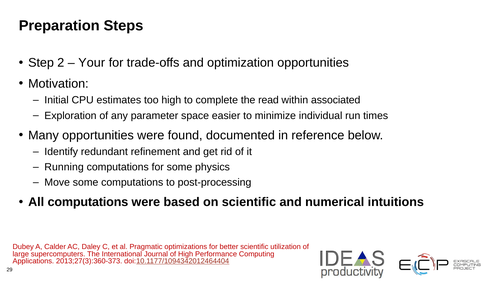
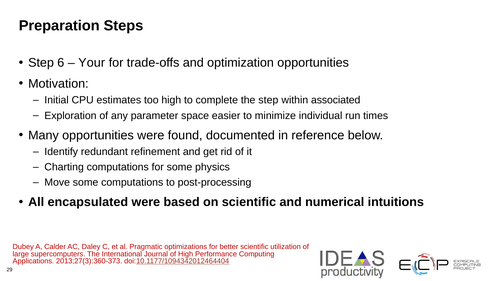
2: 2 -> 6 (61, 63)
the read: read -> step (268, 100)
Running: Running -> Charting (64, 167)
All computations: computations -> encapsulated (88, 202)
